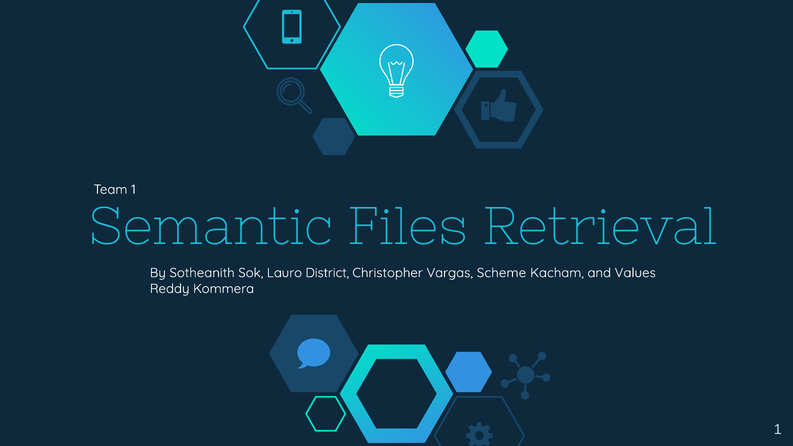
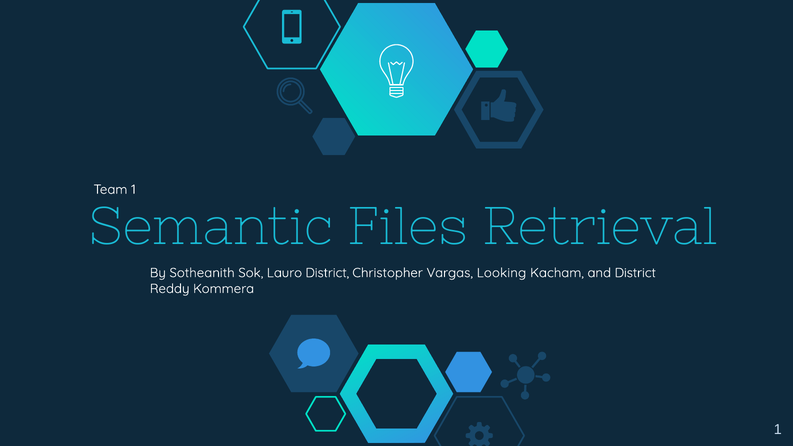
Scheme: Scheme -> Looking (501, 273)
and Values: Values -> District (635, 273)
